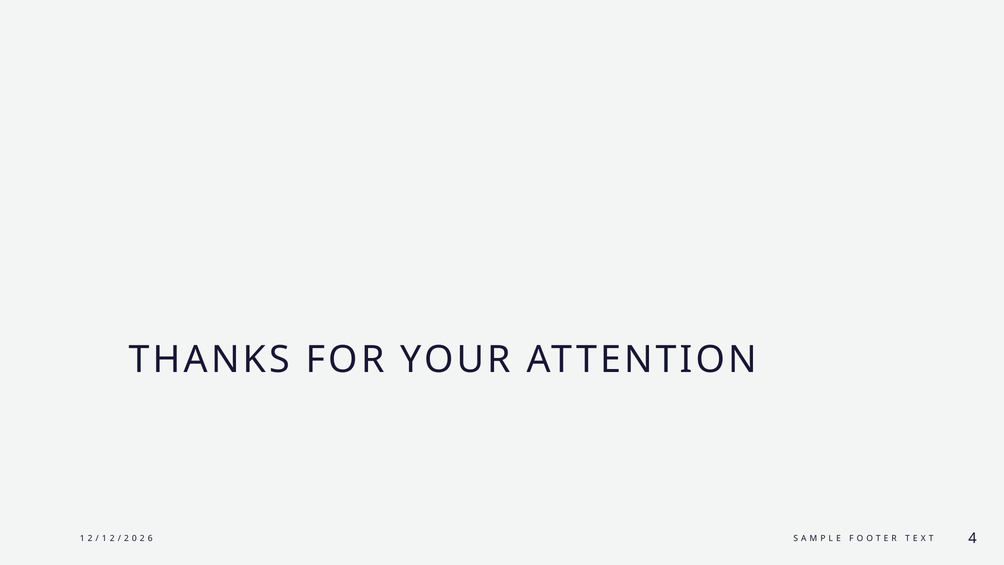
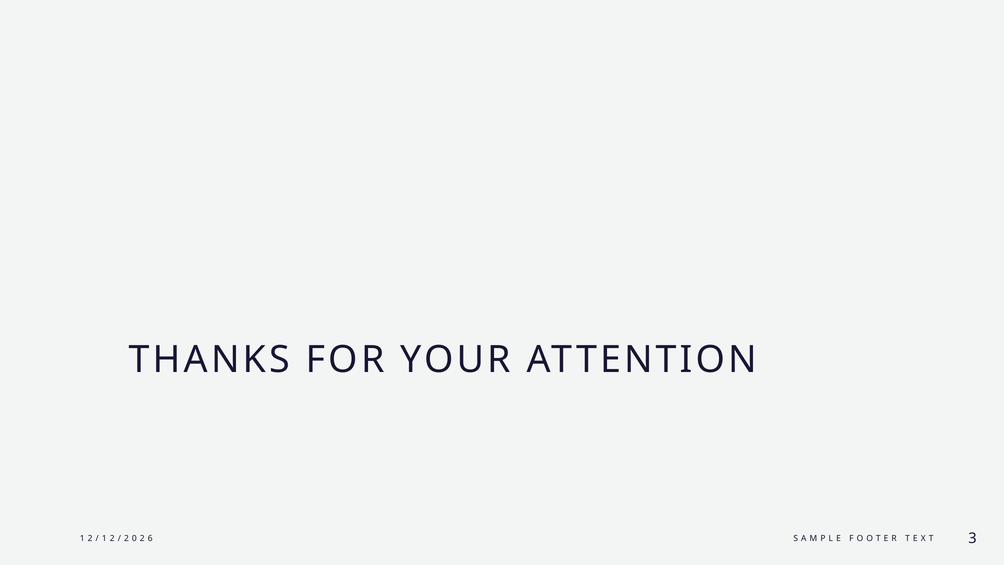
4: 4 -> 3 (973, 538)
